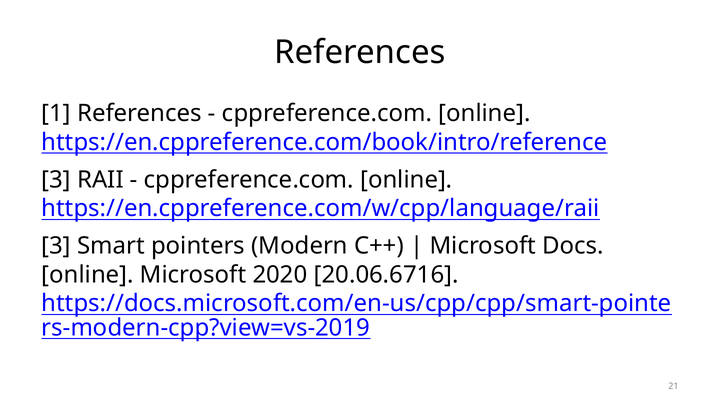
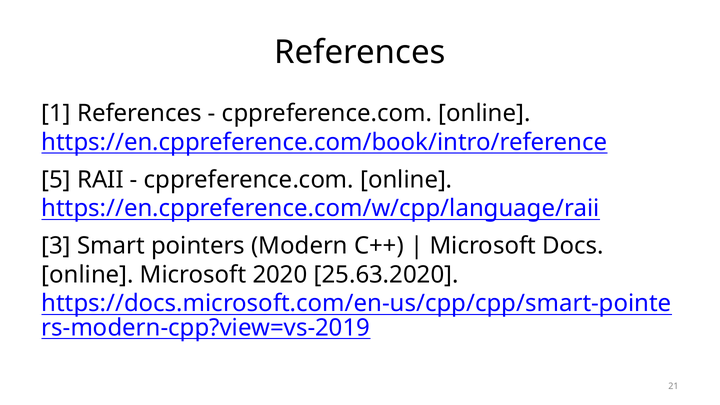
3: 3 -> 5 (56, 180)
20.06.6716: 20.06.6716 -> 25.63.2020 (386, 275)
